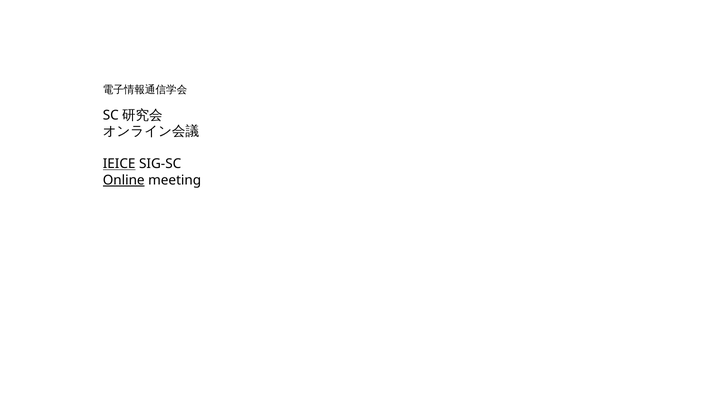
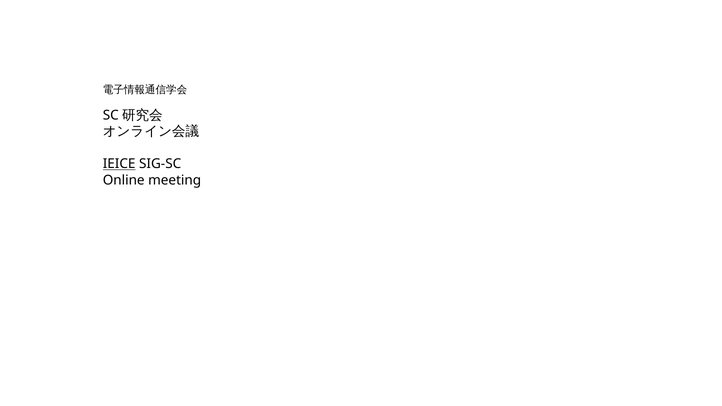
Online underline: present -> none (124, 180)
